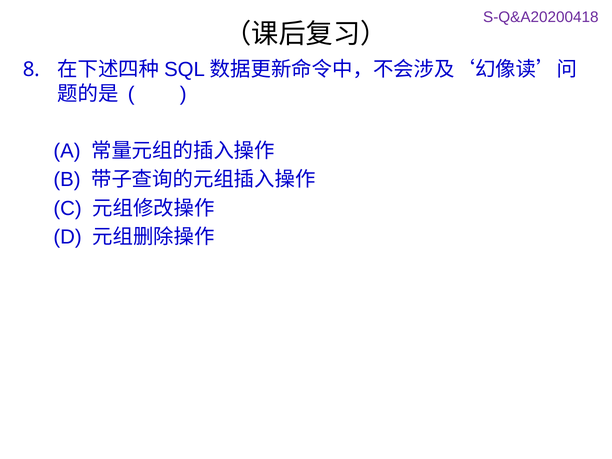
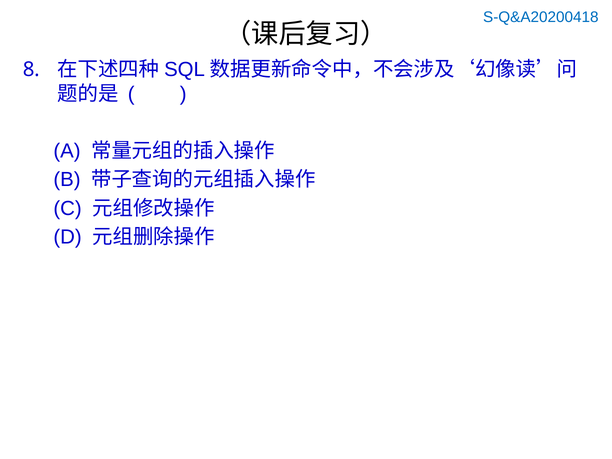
S-Q&A20200418 colour: purple -> blue (541, 17)
